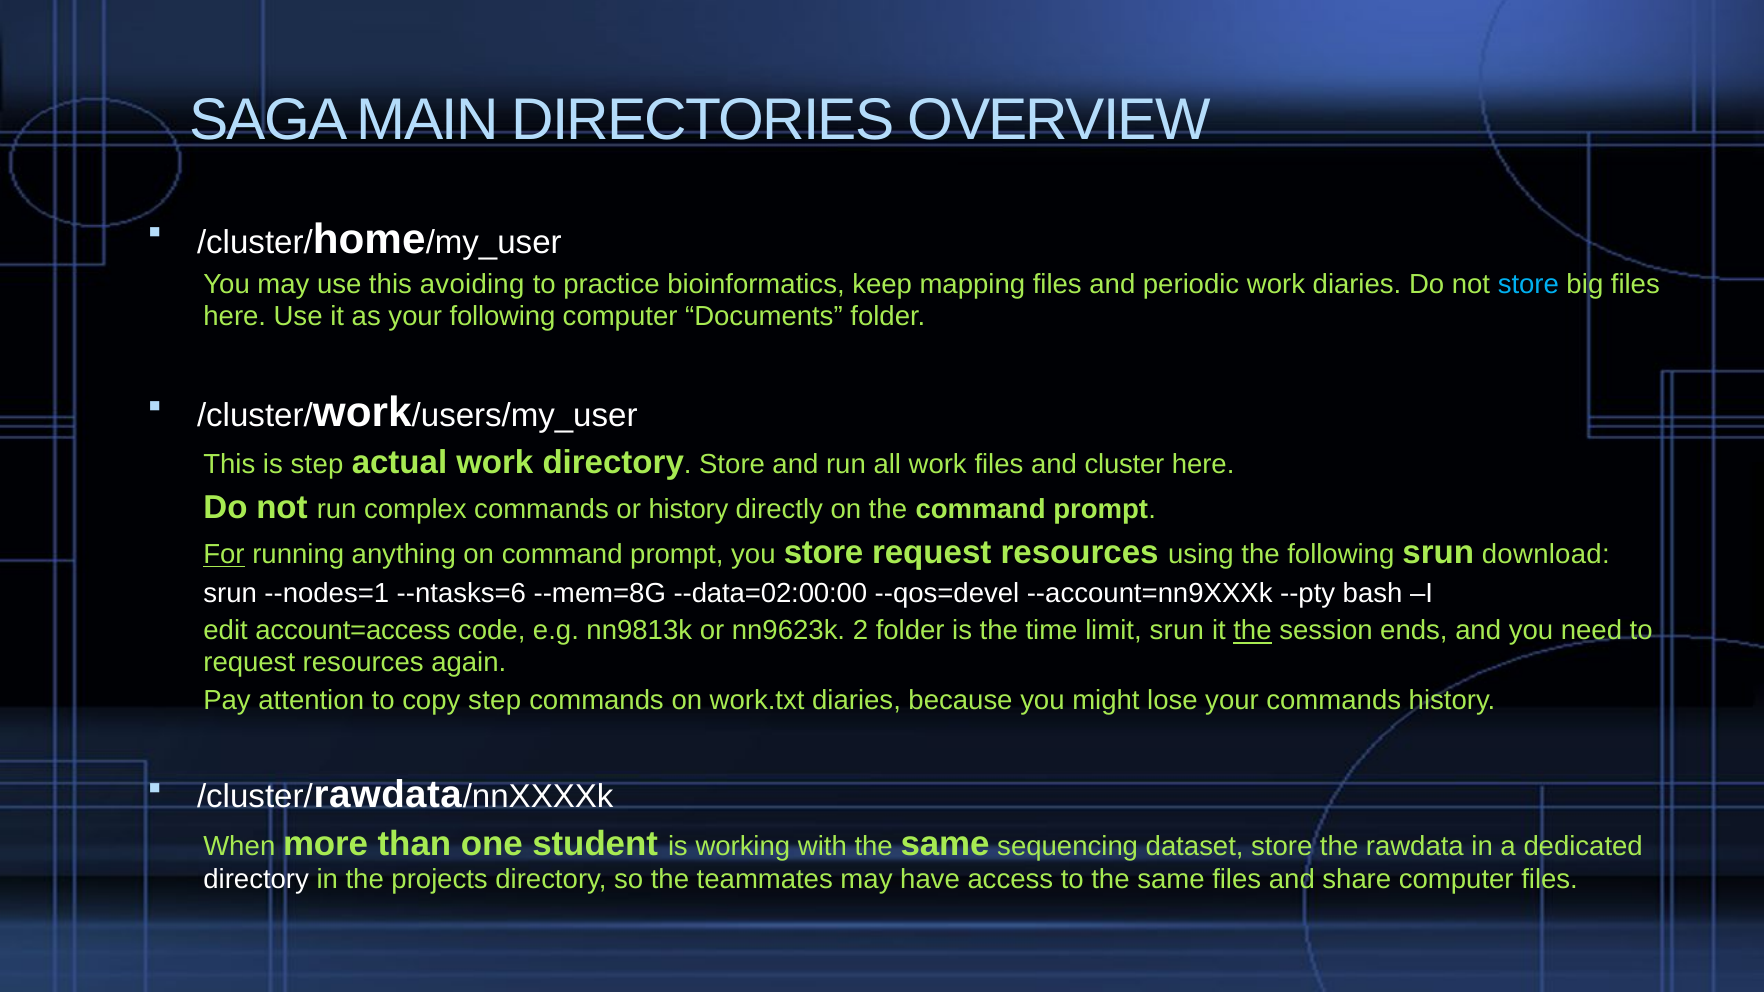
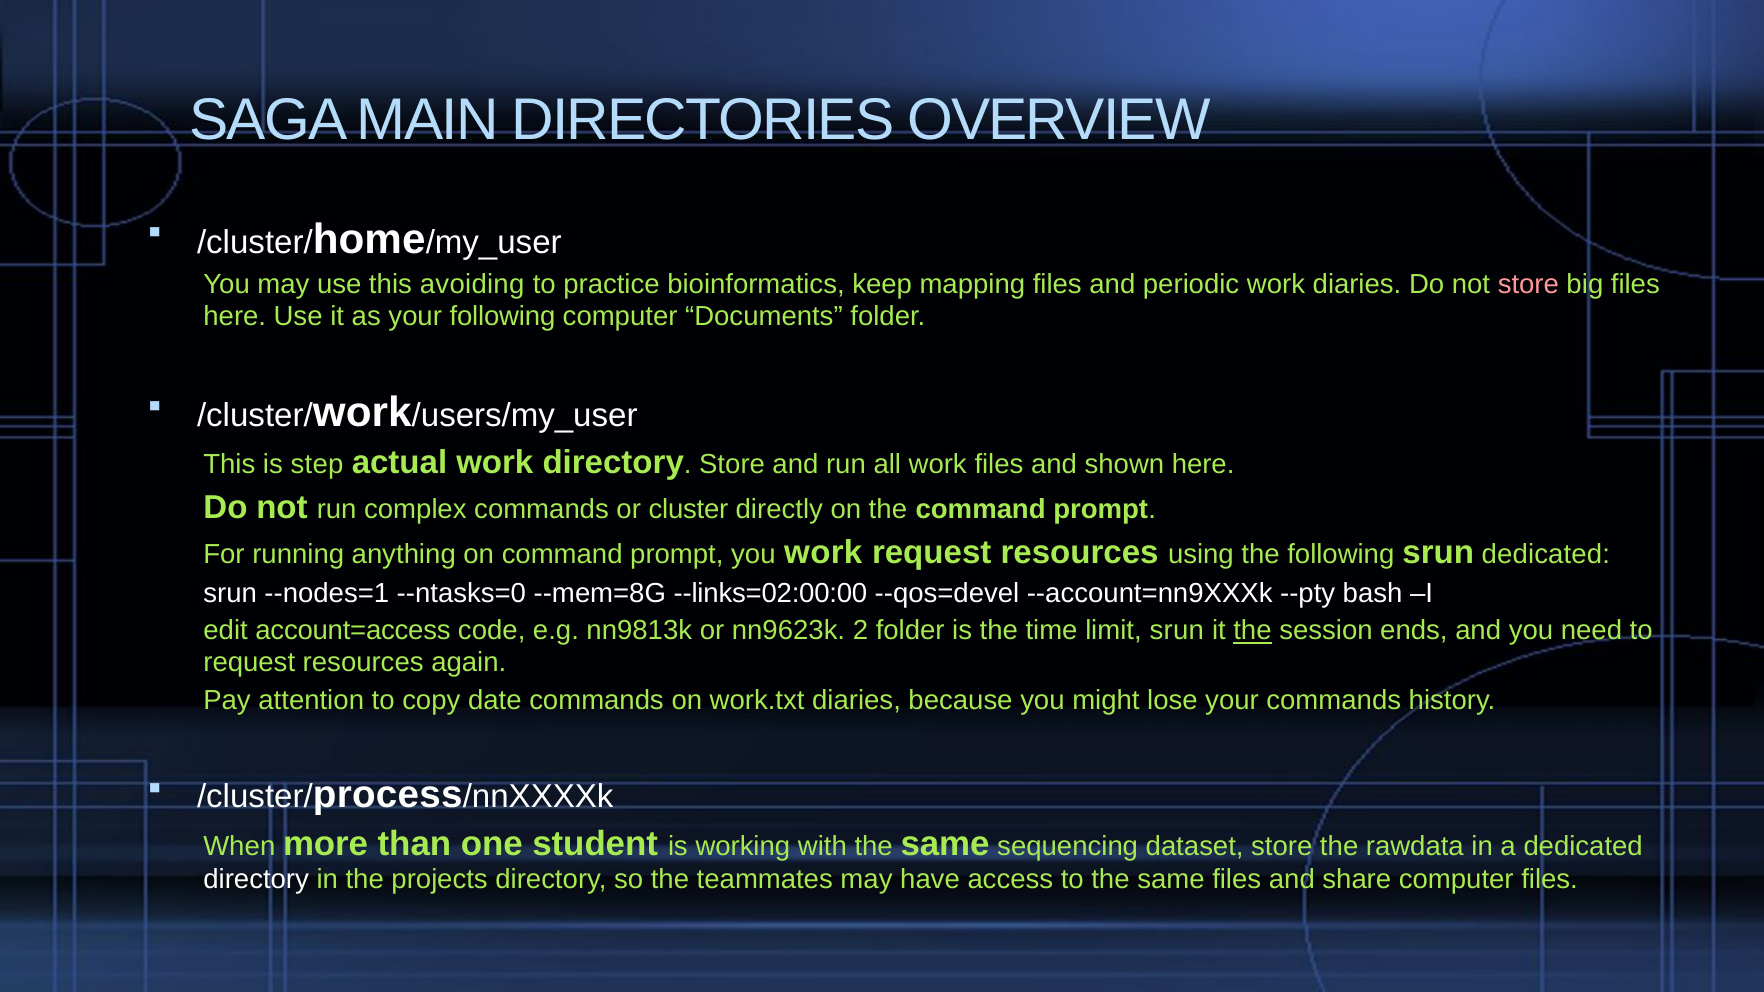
store colour: light blue -> pink (1528, 284)
cluster: cluster -> shown (1124, 465)
or history: history -> cluster (688, 510)
For underline: present -> none (224, 555)
you store: store -> work (823, 553)
srun download: download -> dedicated (1546, 555)
--ntasks=6: --ntasks=6 -> --ntasks=0 (461, 593)
--data=02:00:00: --data=02:00:00 -> --links=02:00:00 (770, 593)
copy step: step -> date (495, 700)
rawdata: rawdata -> process (388, 795)
